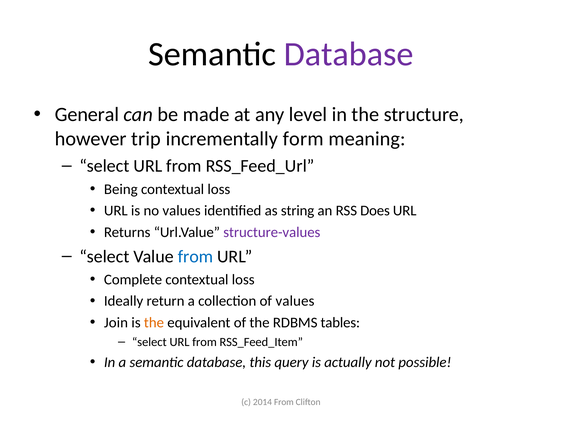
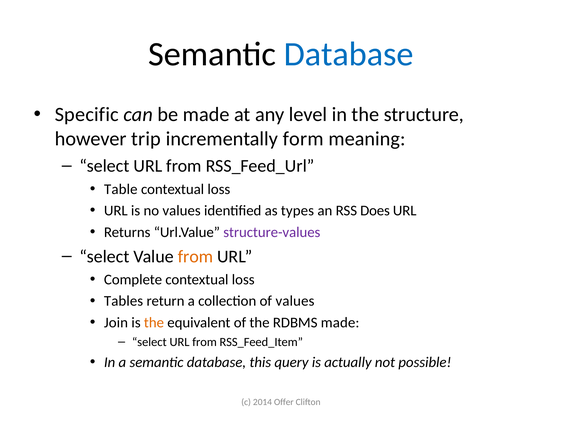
Database colour: purple -> blue (349, 54)
General: General -> Specific (87, 115)
Being: Being -> Table (121, 189)
string: string -> types (297, 211)
from colour: blue -> orange (195, 257)
Ideally: Ideally -> Tables (124, 301)
RDBMS tables: tables -> made (340, 323)
2014 From: From -> Offer (284, 402)
